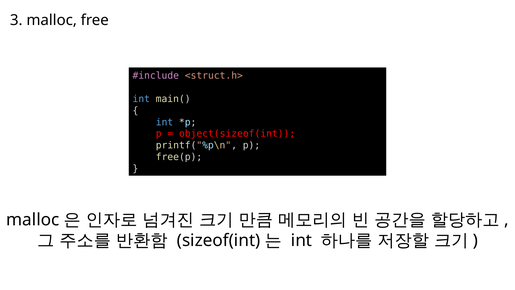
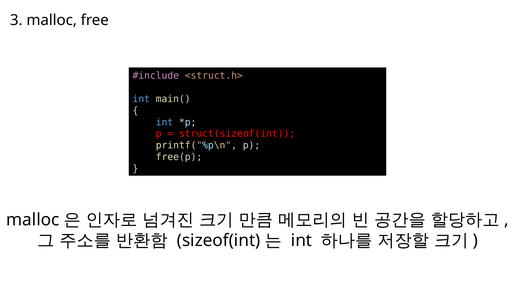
object(sizeof(int: object(sizeof(int -> struct(sizeof(int (237, 134)
